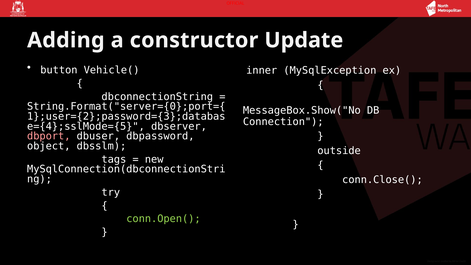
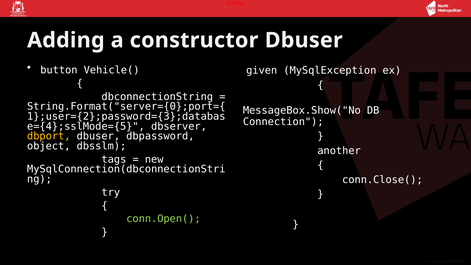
constructor Update: Update -> Dbuser (304, 40)
inner: inner -> given (262, 70)
dbport colour: pink -> yellow (49, 136)
outside: outside -> another (339, 151)
